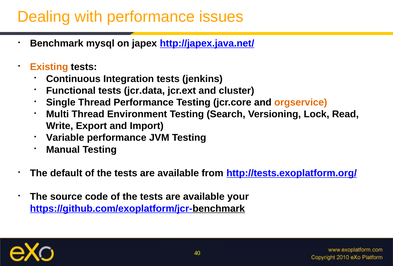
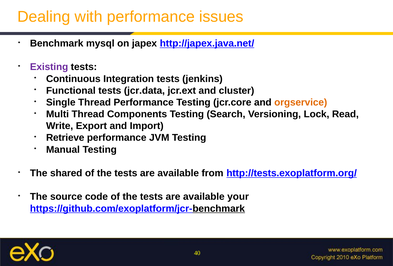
Existing colour: orange -> purple (49, 67)
Environment: Environment -> Components (137, 114)
Variable: Variable -> Retrieve (65, 138)
default: default -> shared (66, 173)
